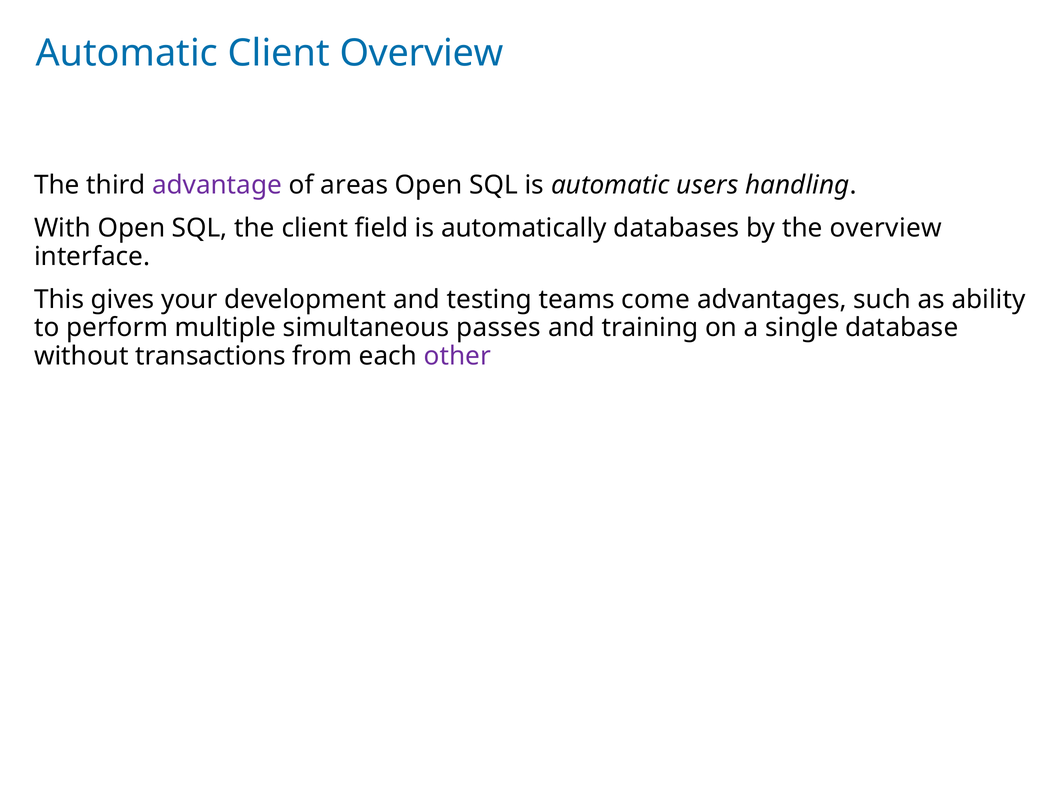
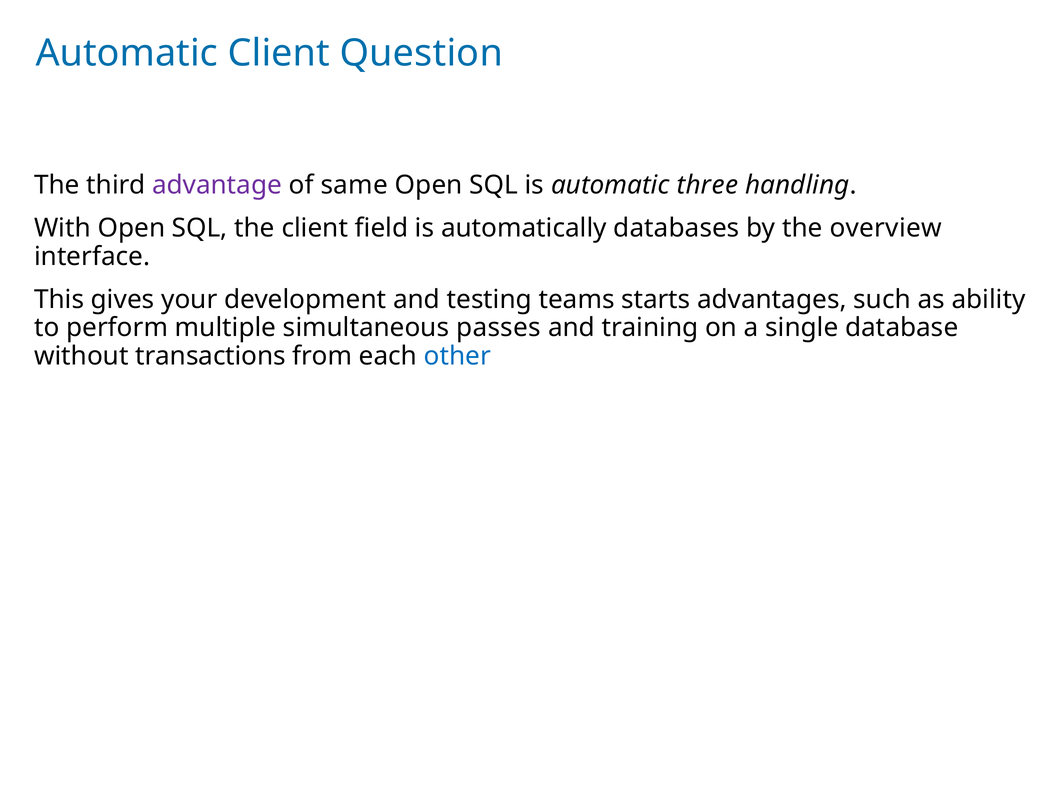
Client Overview: Overview -> Question (421, 53)
areas: areas -> same (354, 185)
users: users -> three (707, 185)
come: come -> starts (656, 299)
other colour: purple -> blue (457, 356)
